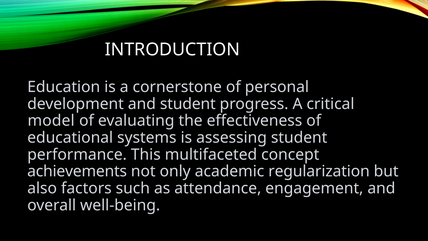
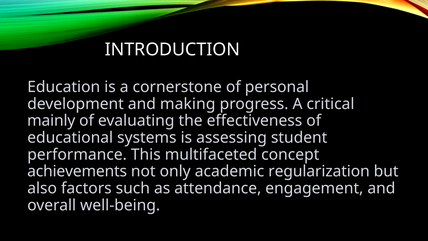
and student: student -> making (188, 104)
model: model -> mainly (51, 121)
